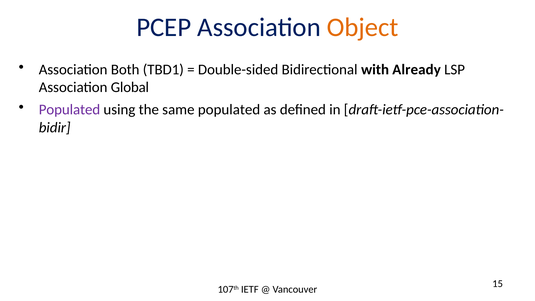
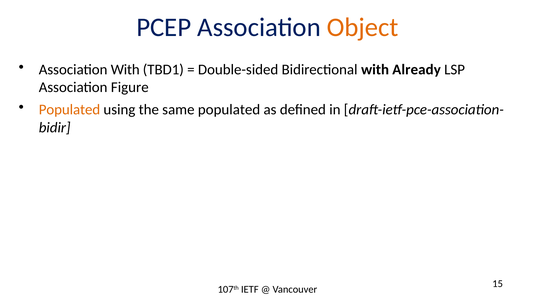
Association Both: Both -> With (125, 69)
Global: Global -> Figure (130, 87)
Populated colour: purple -> orange (69, 110)
